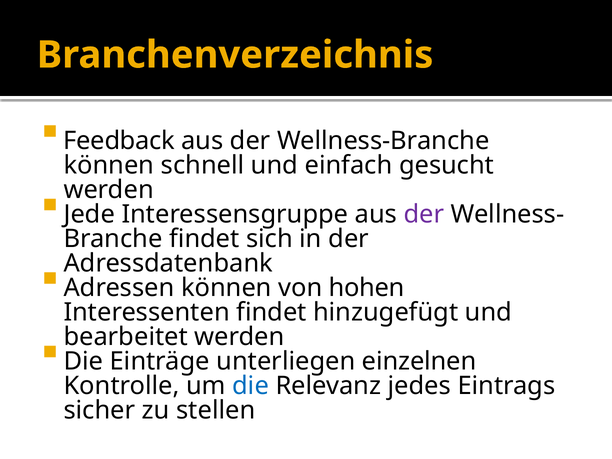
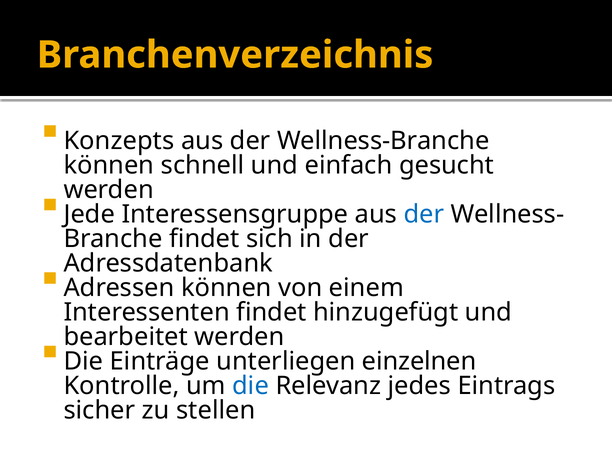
Feedback: Feedback -> Konzepts (119, 141)
der colour: purple -> blue (424, 214)
hohen: hohen -> einem (366, 288)
